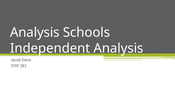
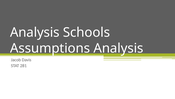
Independent: Independent -> Assumptions (50, 48)
